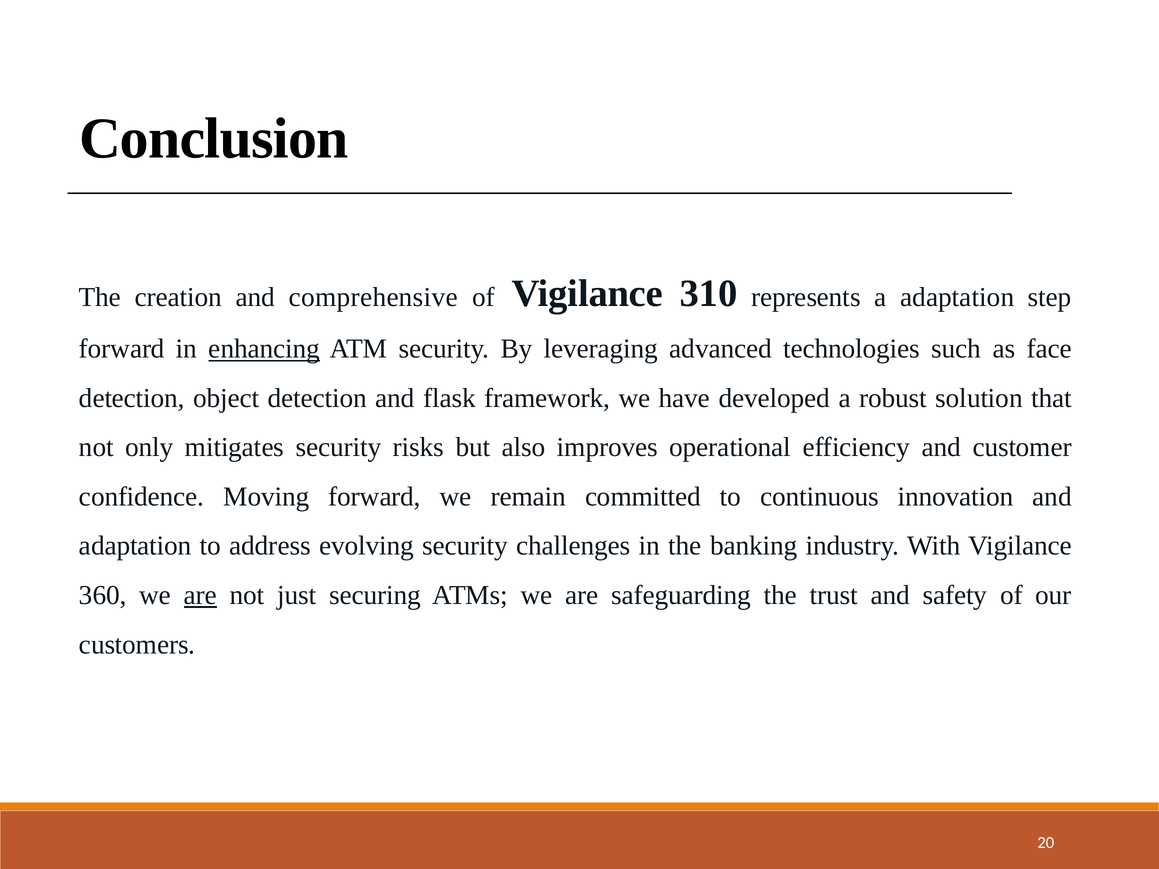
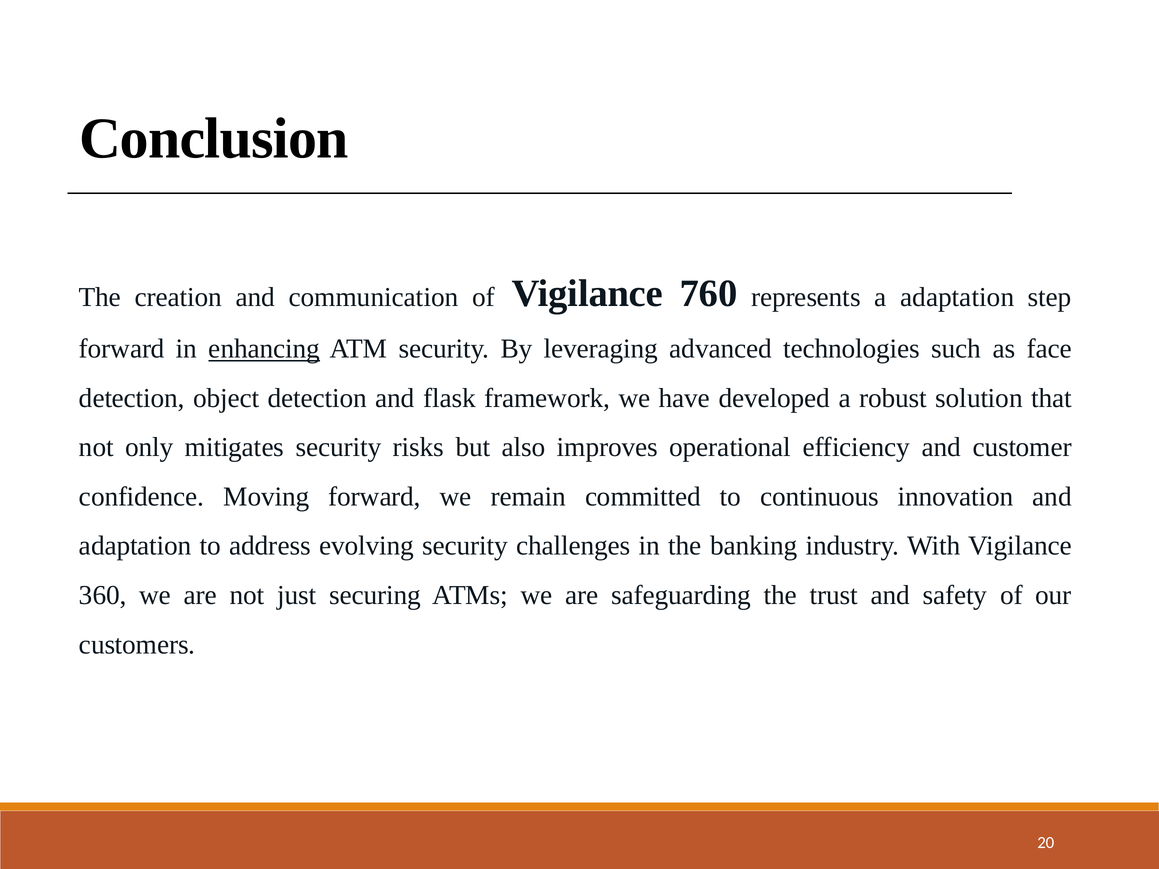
comprehensive: comprehensive -> communication (374, 297)
310: 310 -> 760 (708, 294)
are underline: present -> none (201, 595)
